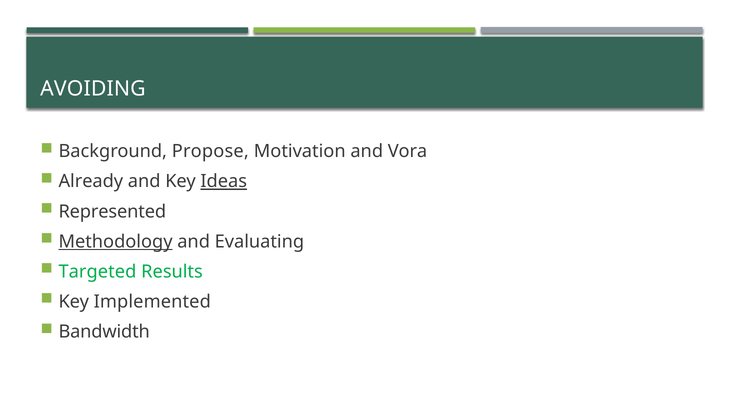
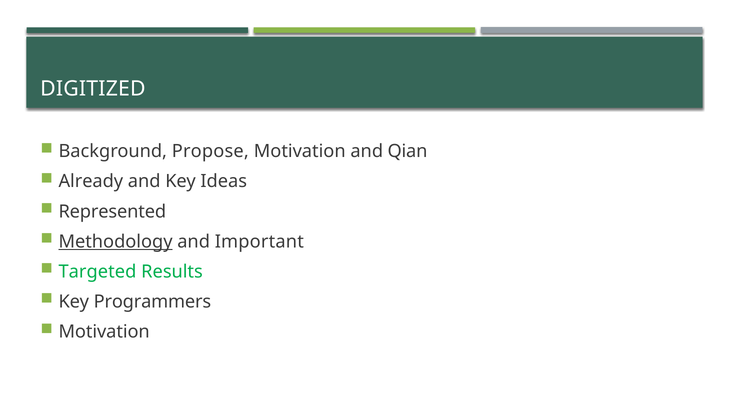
AVOIDING: AVOIDING -> DIGITIZED (93, 89)
Vora: Vora -> Qian (407, 151)
Ideas underline: present -> none (224, 181)
Evaluating: Evaluating -> Important (259, 242)
Implemented: Implemented -> Programmers (152, 302)
Bandwidth: Bandwidth -> Motivation (104, 332)
